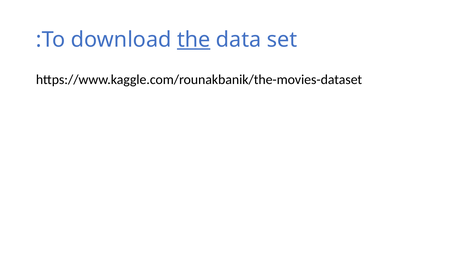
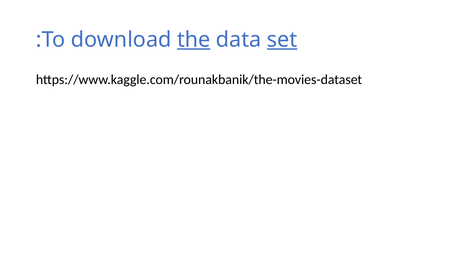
set underline: none -> present (282, 40)
